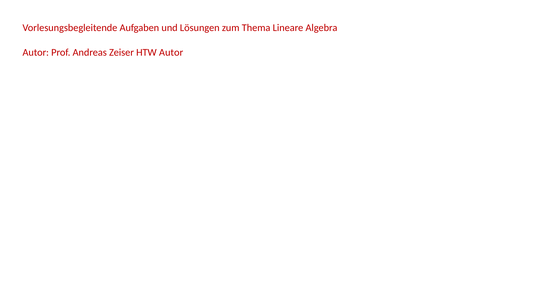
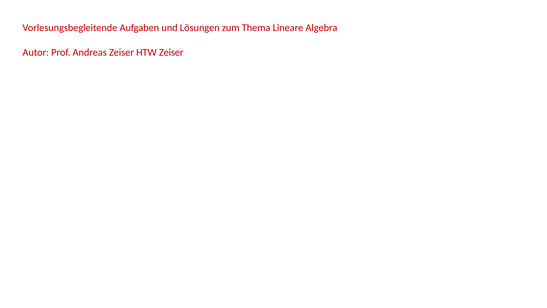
HTW Autor: Autor -> Zeiser (171, 52)
